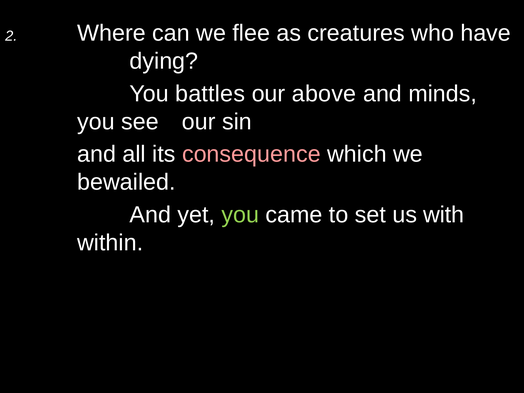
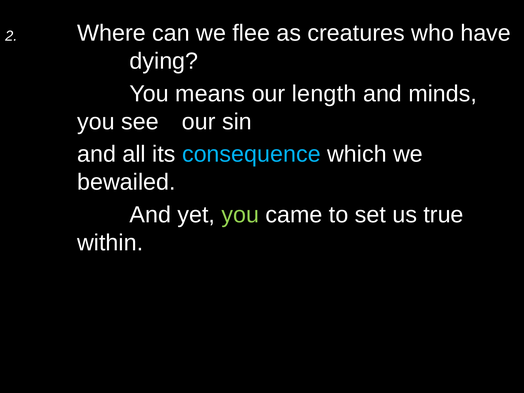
battles: battles -> means (210, 94)
above: above -> length (324, 94)
consequence colour: pink -> light blue (251, 154)
with: with -> true (444, 215)
